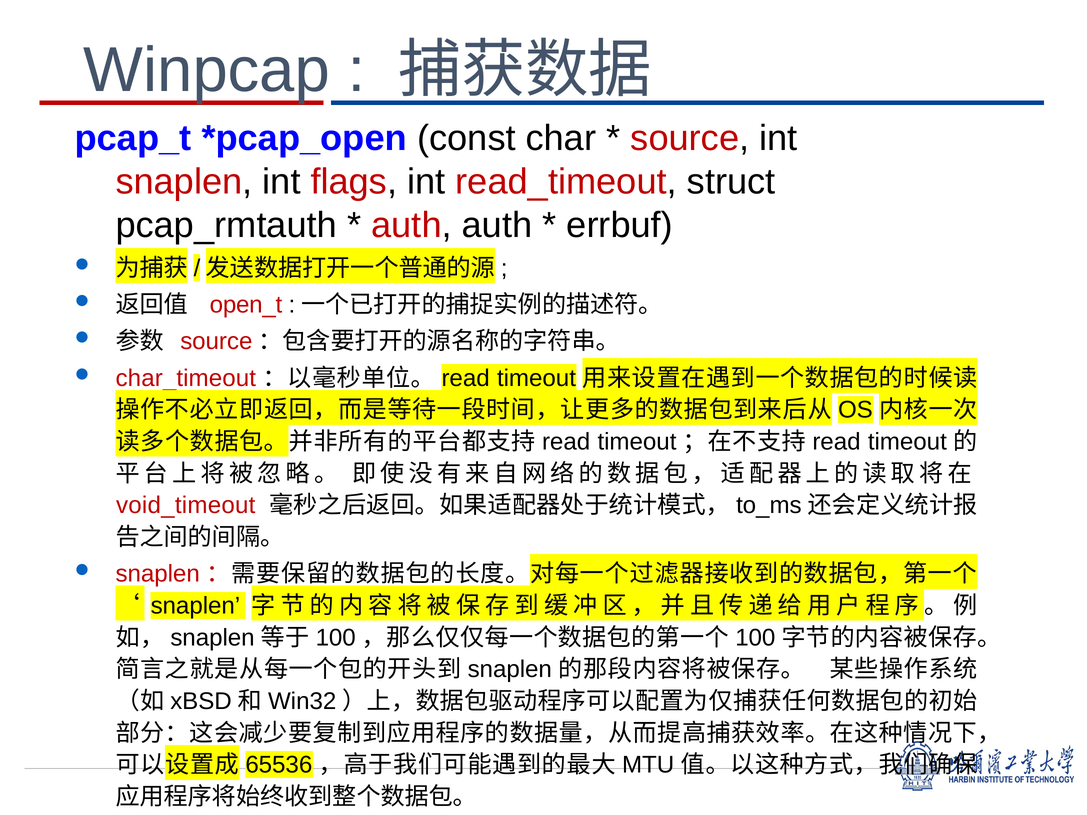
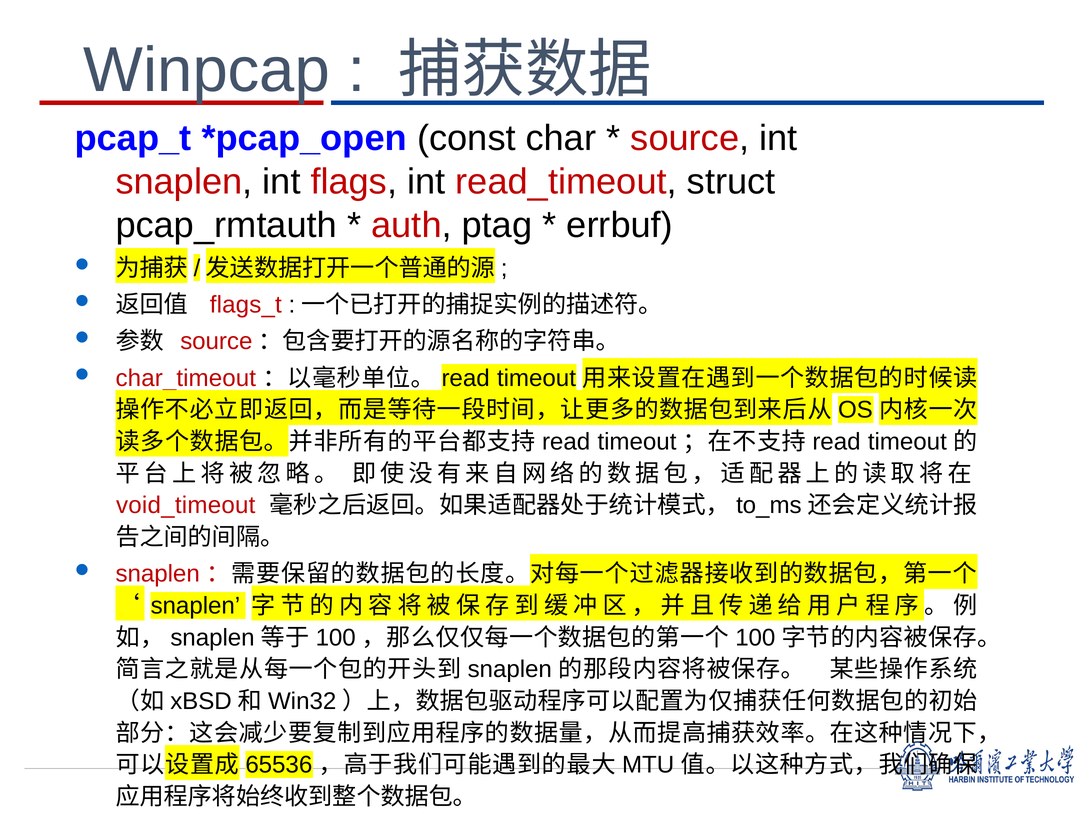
auth auth: auth -> ptag (497, 225)
open_t: open_t -> flags_t (246, 305)
